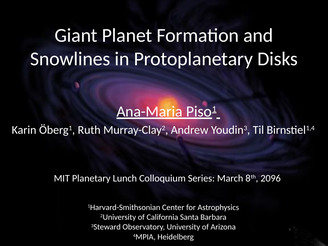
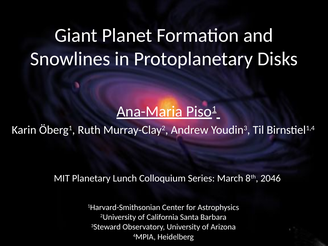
2096: 2096 -> 2046 (271, 178)
